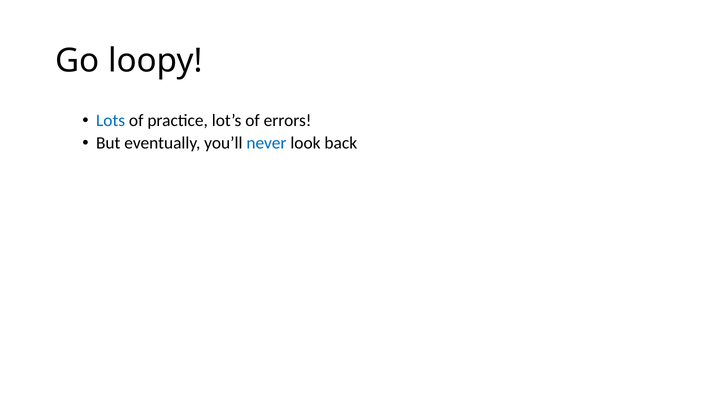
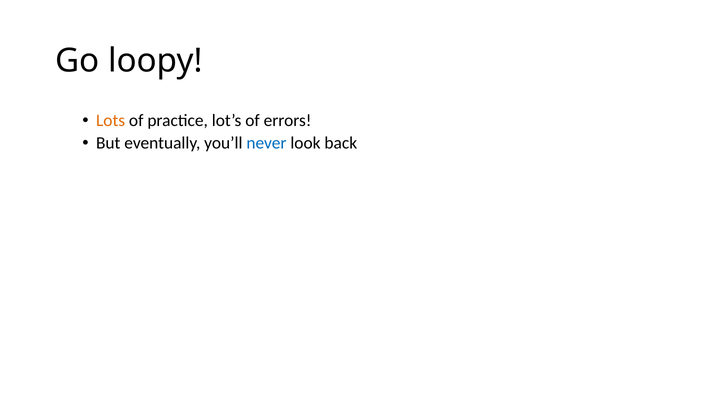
Lots colour: blue -> orange (111, 121)
